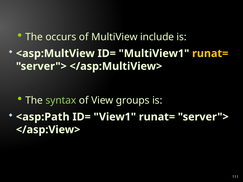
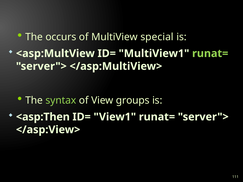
include: include -> special (157, 37)
runat= colour: yellow -> light green (210, 54)
<asp:Path: <asp:Path -> <asp:Then (43, 117)
